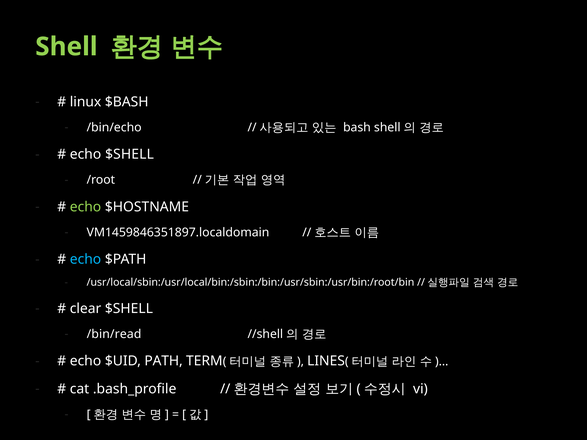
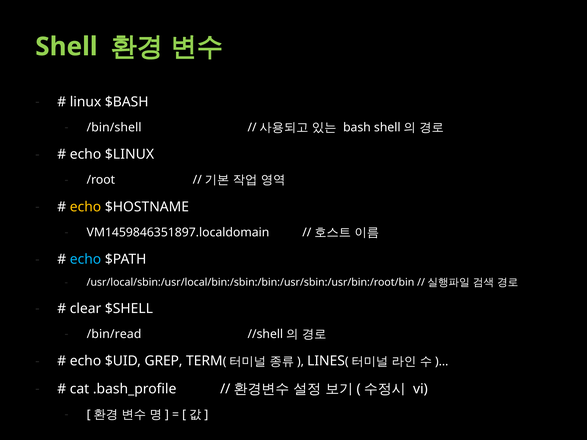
/bin/echo: /bin/echo -> /bin/shell (114, 127)
echo $SHELL: $SHELL -> $LINUX (129, 154)
echo colour: light green -> yellow (85, 207)
PATH: PATH -> GREP (164, 361)
